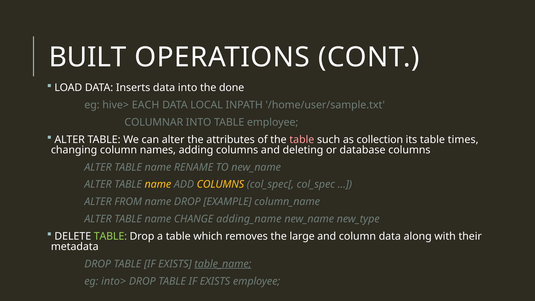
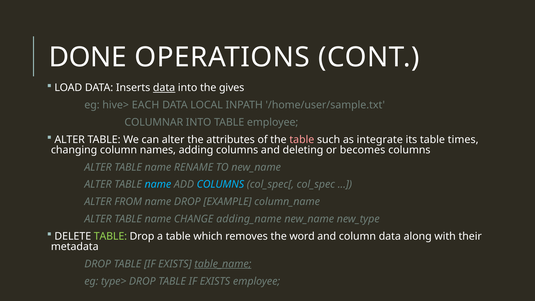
BUILT: BUILT -> DONE (88, 57)
data underline: none -> present (164, 88)
done: done -> gives (232, 88)
collection: collection -> integrate (380, 140)
database: database -> becomes (363, 150)
name colour: yellow -> light blue (158, 184)
COLUMNS colour: yellow -> light blue (220, 184)
large: large -> word (302, 236)
into>: into> -> type> (114, 281)
